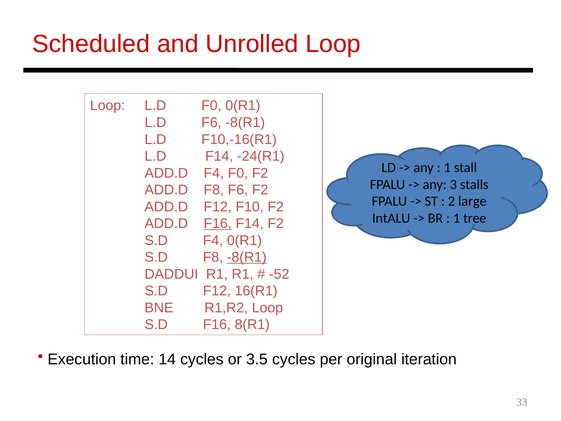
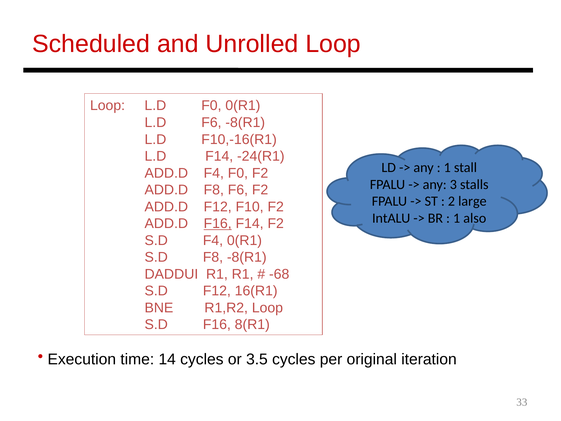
tree: tree -> also (475, 218)
-8(R1 underline: present -> none (247, 257)
-52: -52 -> -68 (279, 274)
